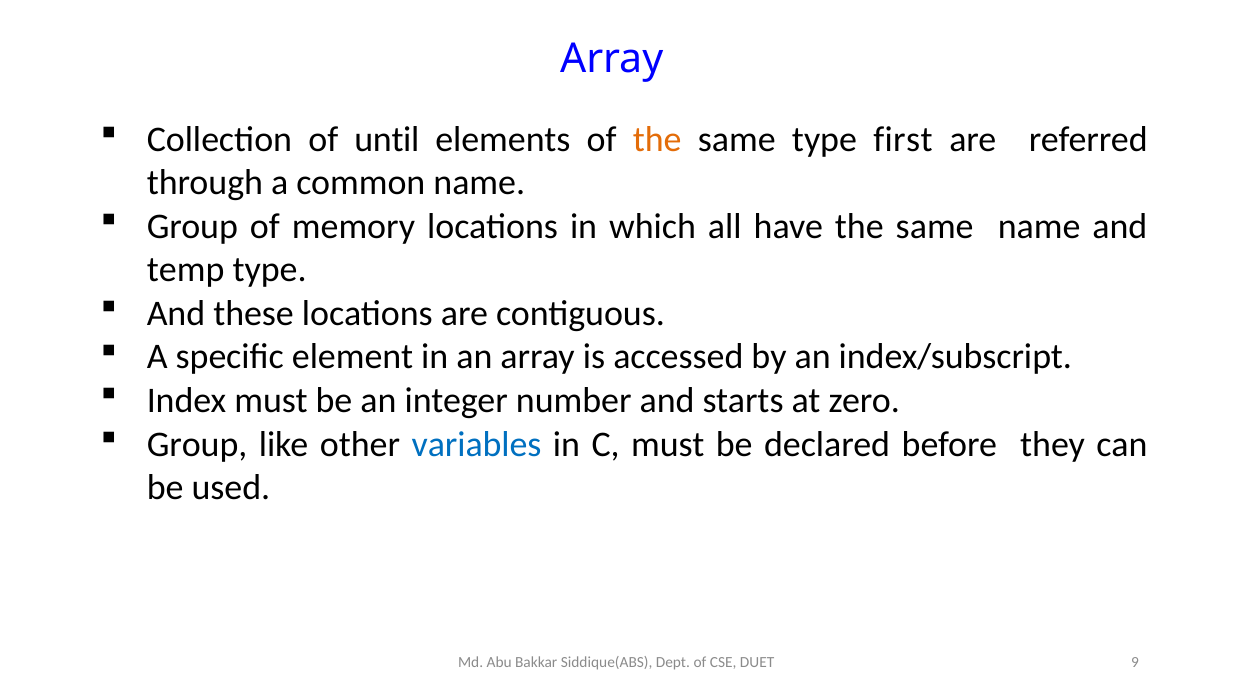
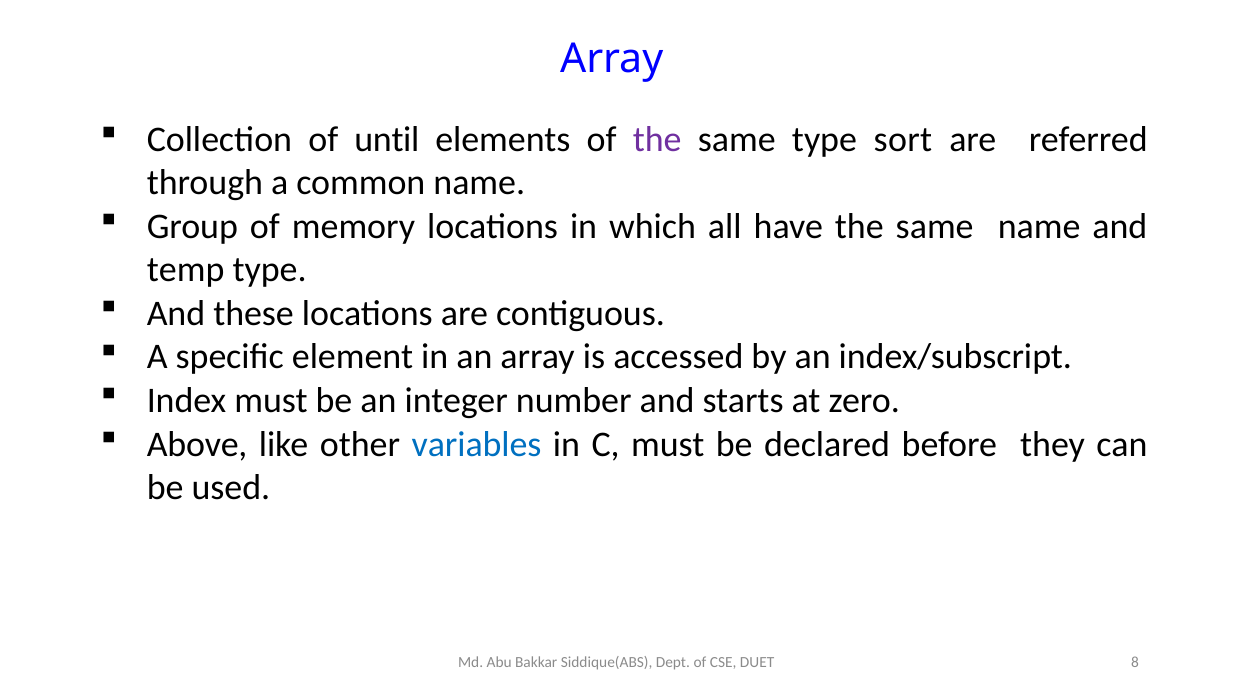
the colour: orange -> purple (657, 140)
first: first -> sort (903, 140)
Group: Group -> Above (197, 444)
9: 9 -> 8 (1135, 662)
